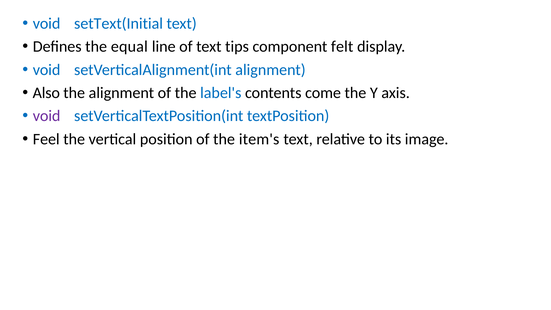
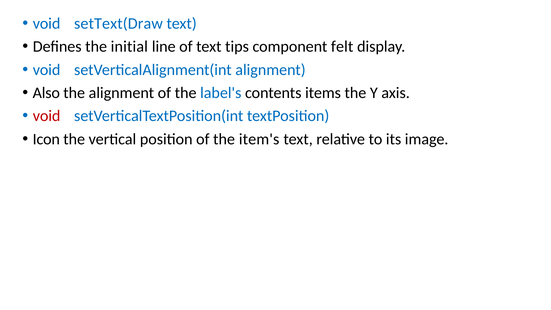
setText(Initial: setText(Initial -> setText(Draw (118, 24)
equal: equal -> initial (129, 47)
come: come -> items (323, 93)
void colour: purple -> red (47, 116)
Feel: Feel -> Icon (46, 139)
